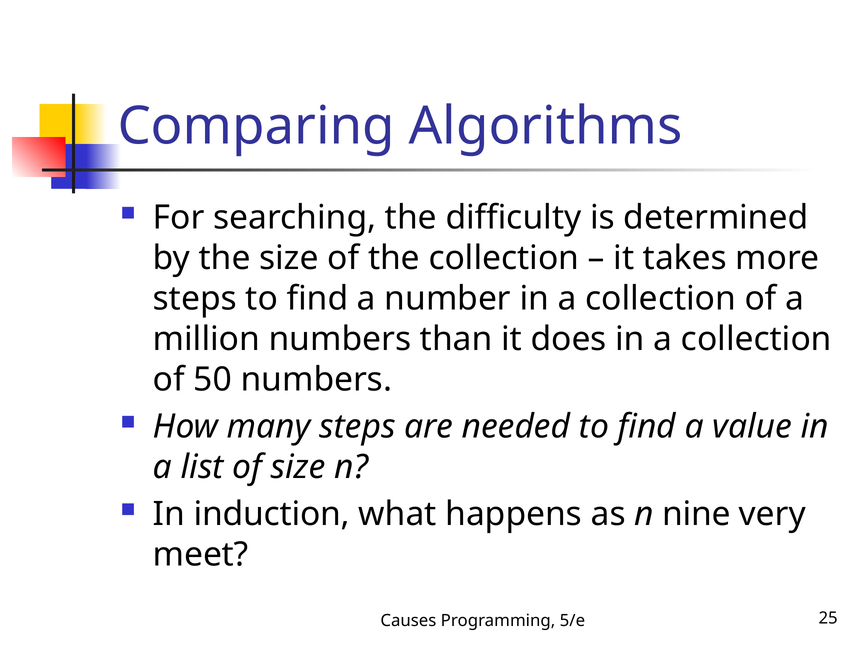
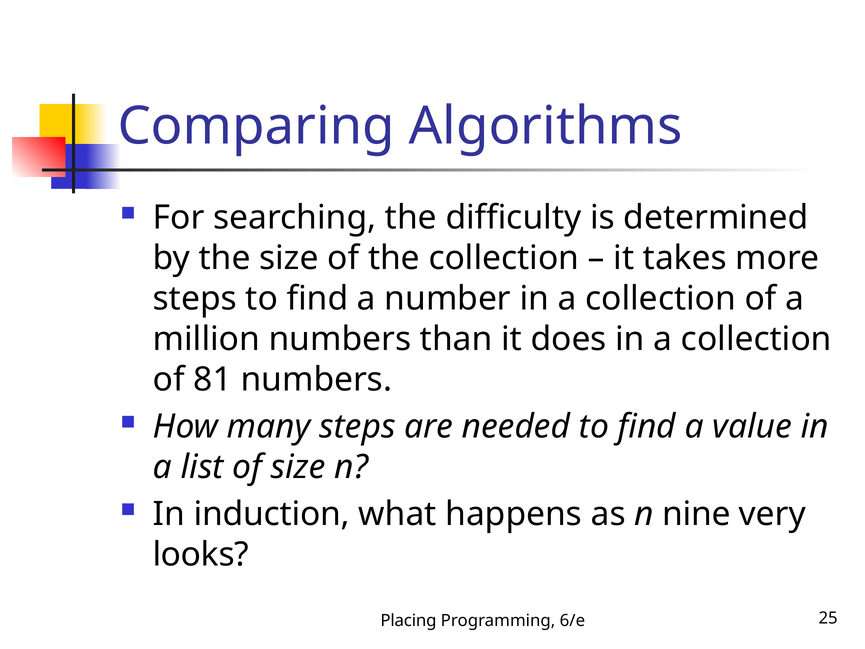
50: 50 -> 81 (213, 379)
meet: meet -> looks (201, 554)
Causes: Causes -> Placing (408, 621)
5/e: 5/e -> 6/e (572, 621)
